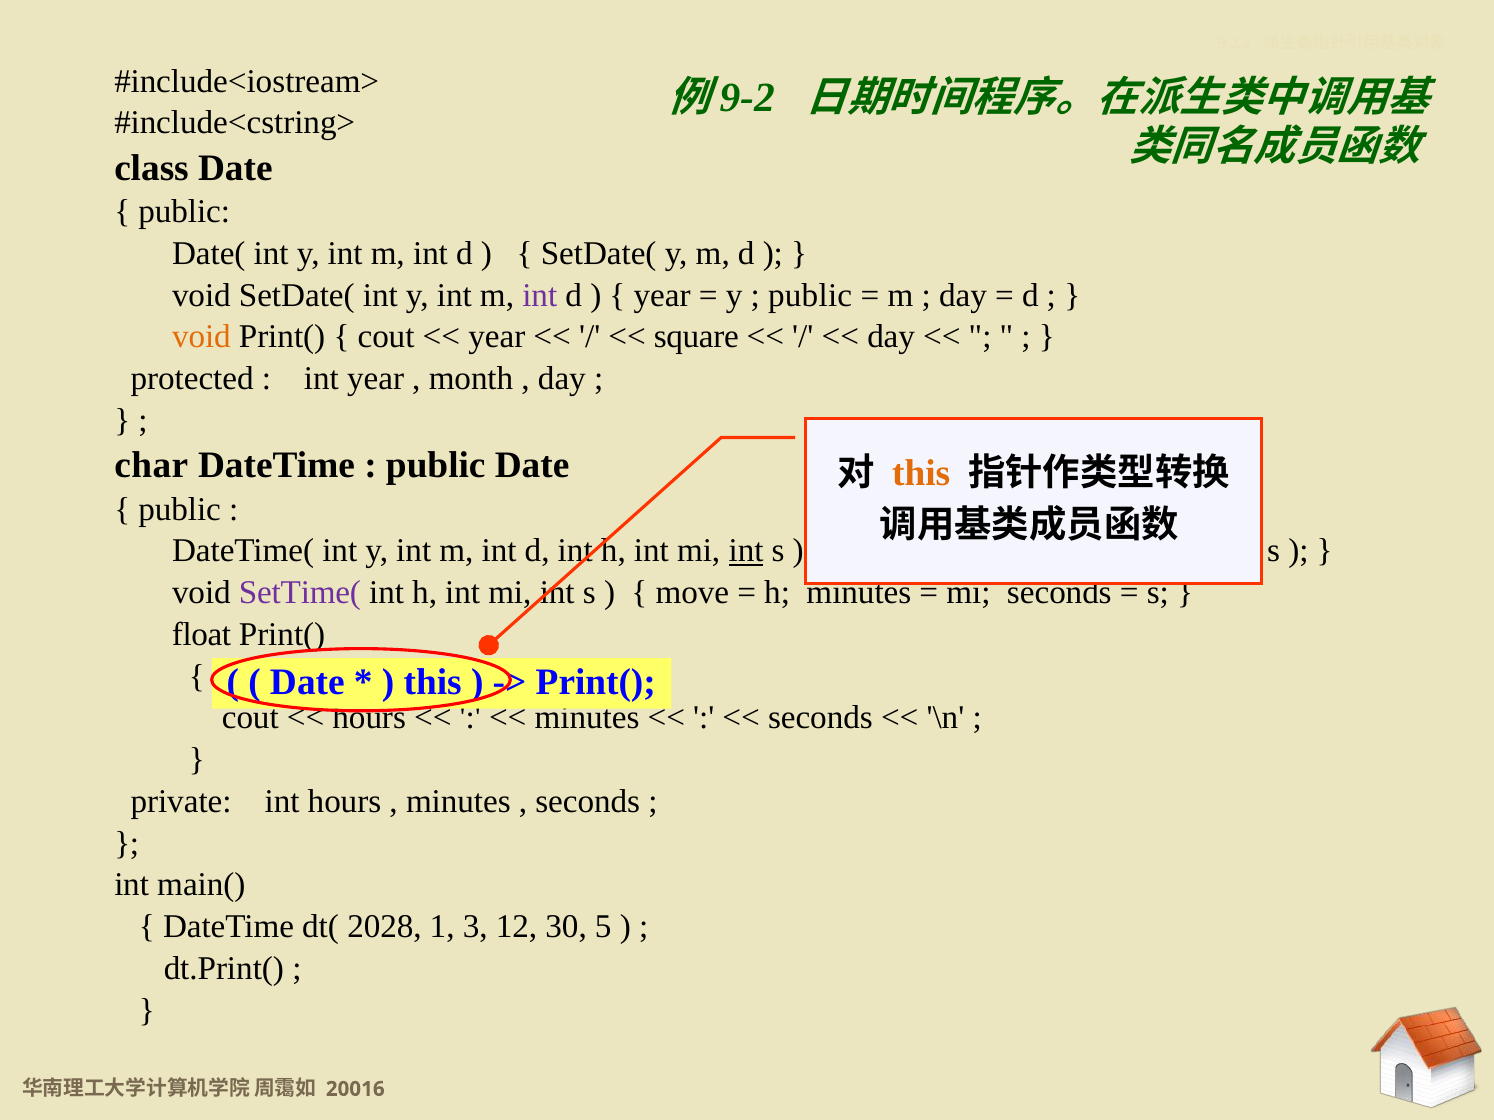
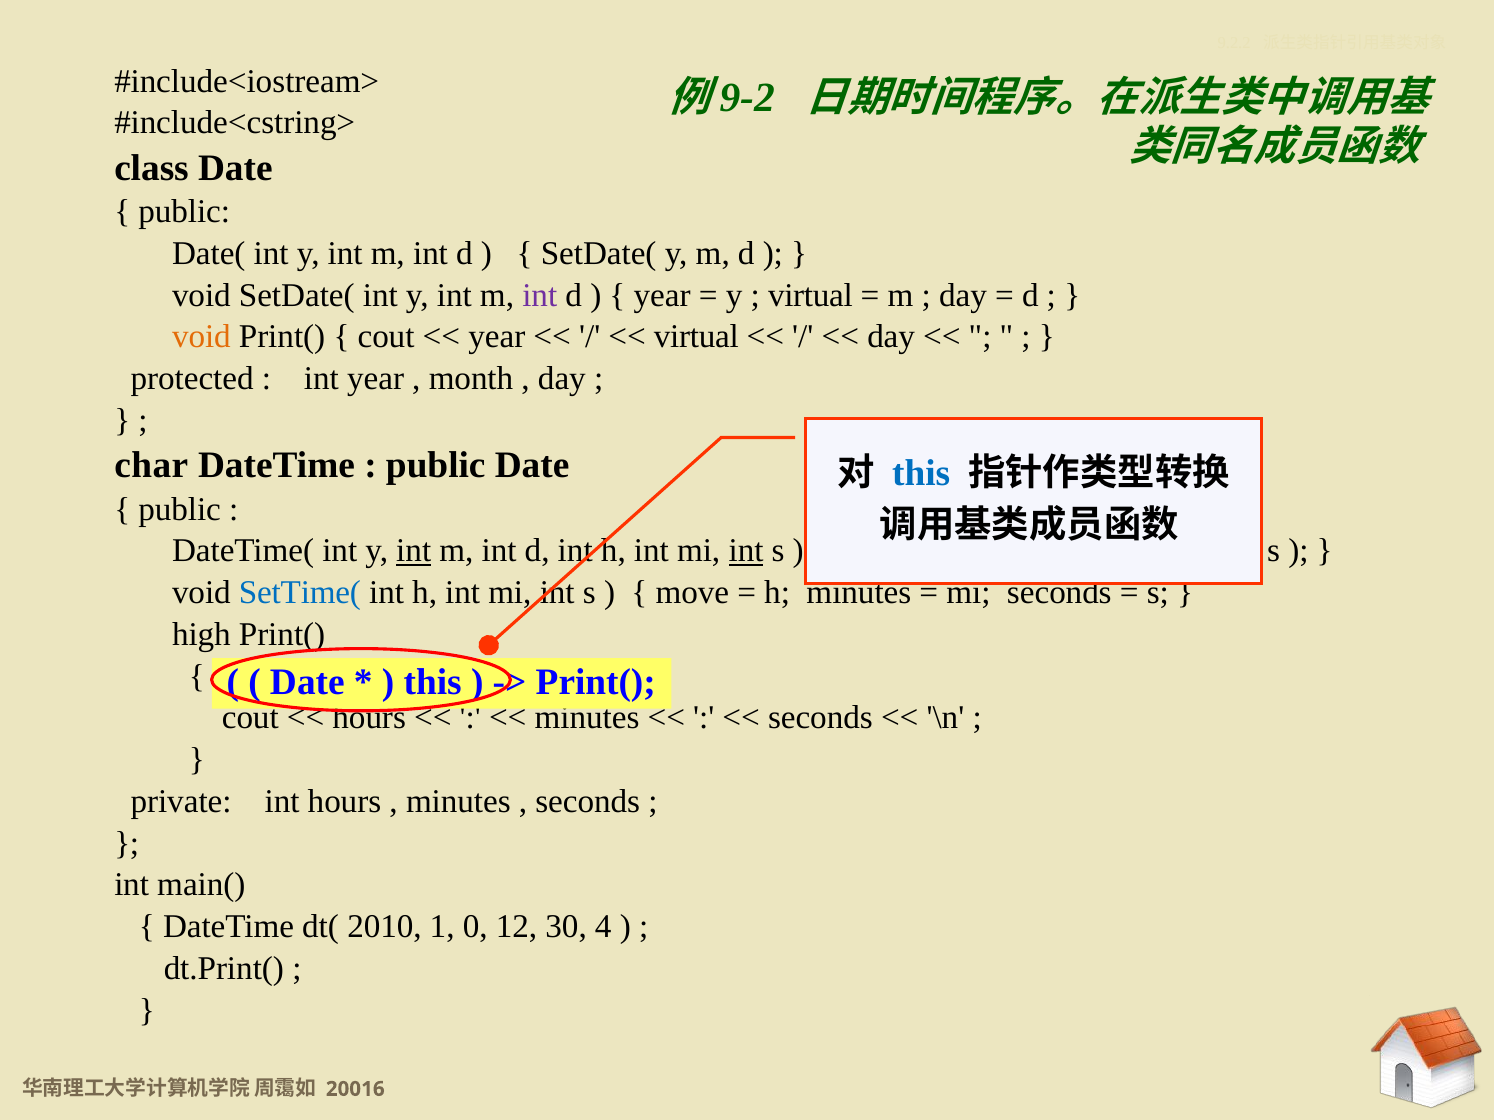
public: public -> virtual (810, 295)
square: square -> virtual (696, 337)
this colour: orange -> blue (921, 474)
int underline: none -> present (414, 551)
SetTime( colour: purple -> blue (300, 593)
float: float -> high (201, 635)
2028: 2028 -> 2010 (384, 927)
3: 3 -> 0 (475, 927)
5: 5 -> 4 (603, 927)
